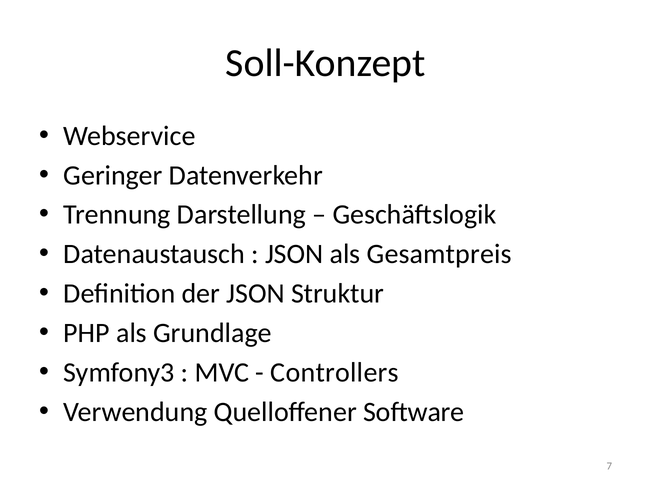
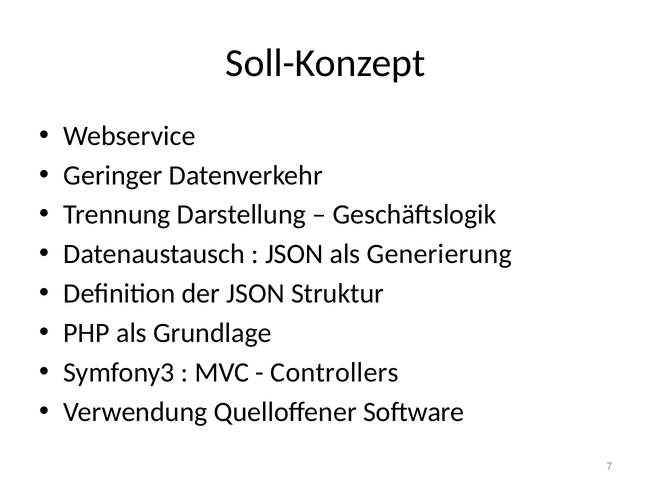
Gesamtpreis: Gesamtpreis -> Generierung (439, 254)
